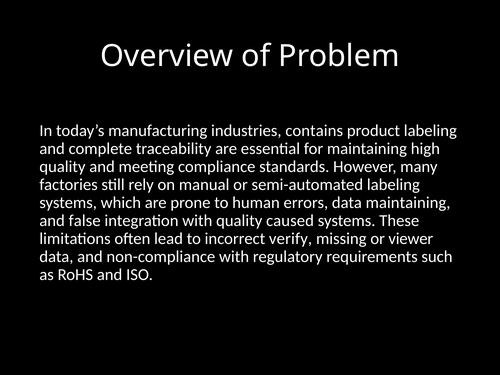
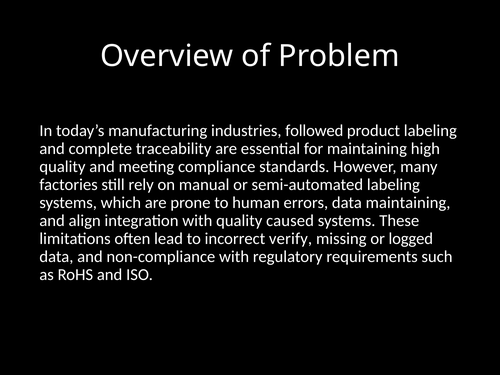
contains: contains -> followed (314, 131)
false: false -> align (85, 221)
viewer: viewer -> logged (411, 239)
